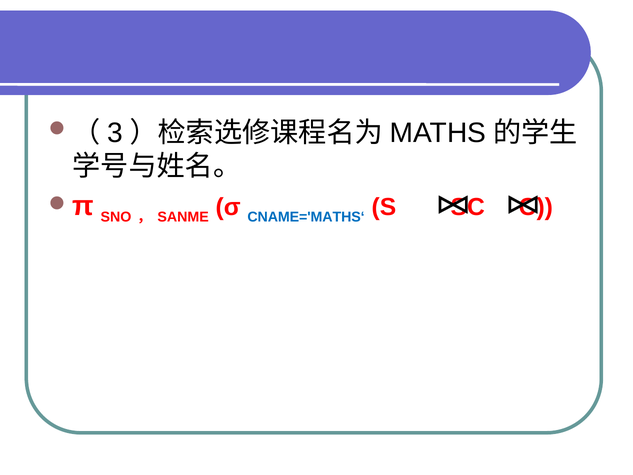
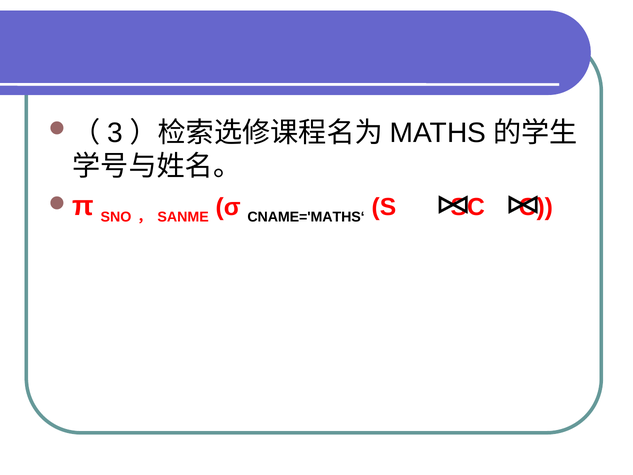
CNAME='MATHS‘ colour: blue -> black (306, 217)
